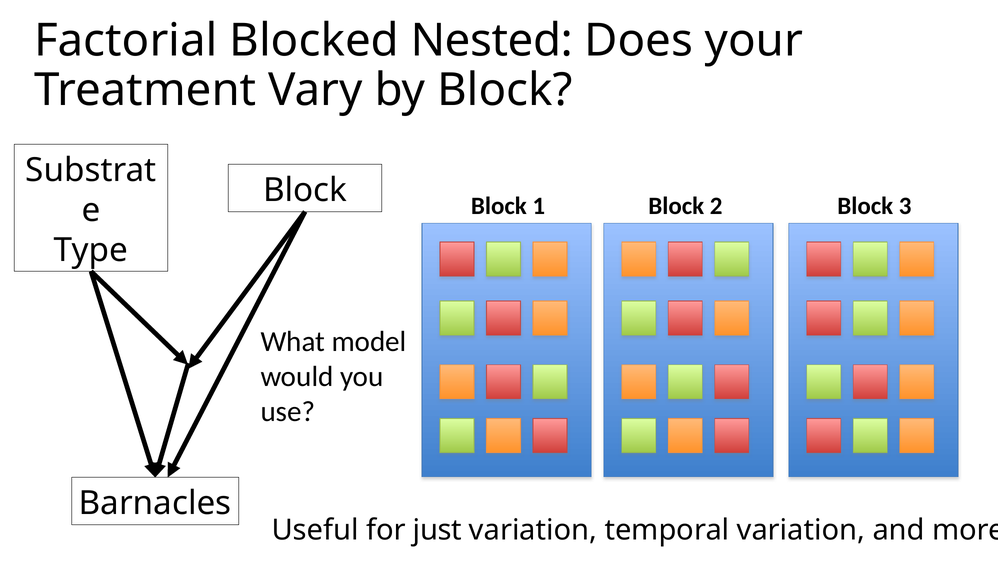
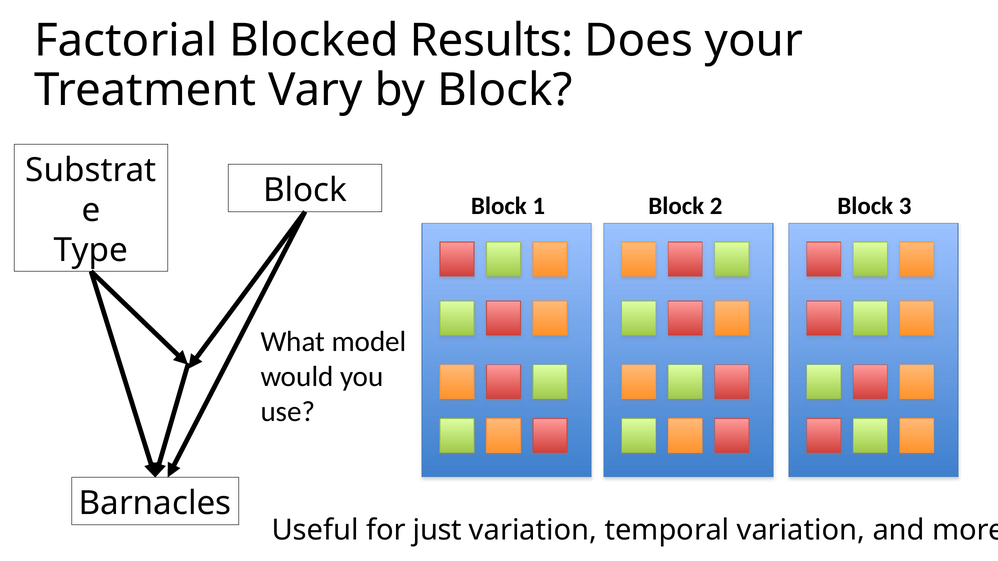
Nested: Nested -> Results (492, 41)
